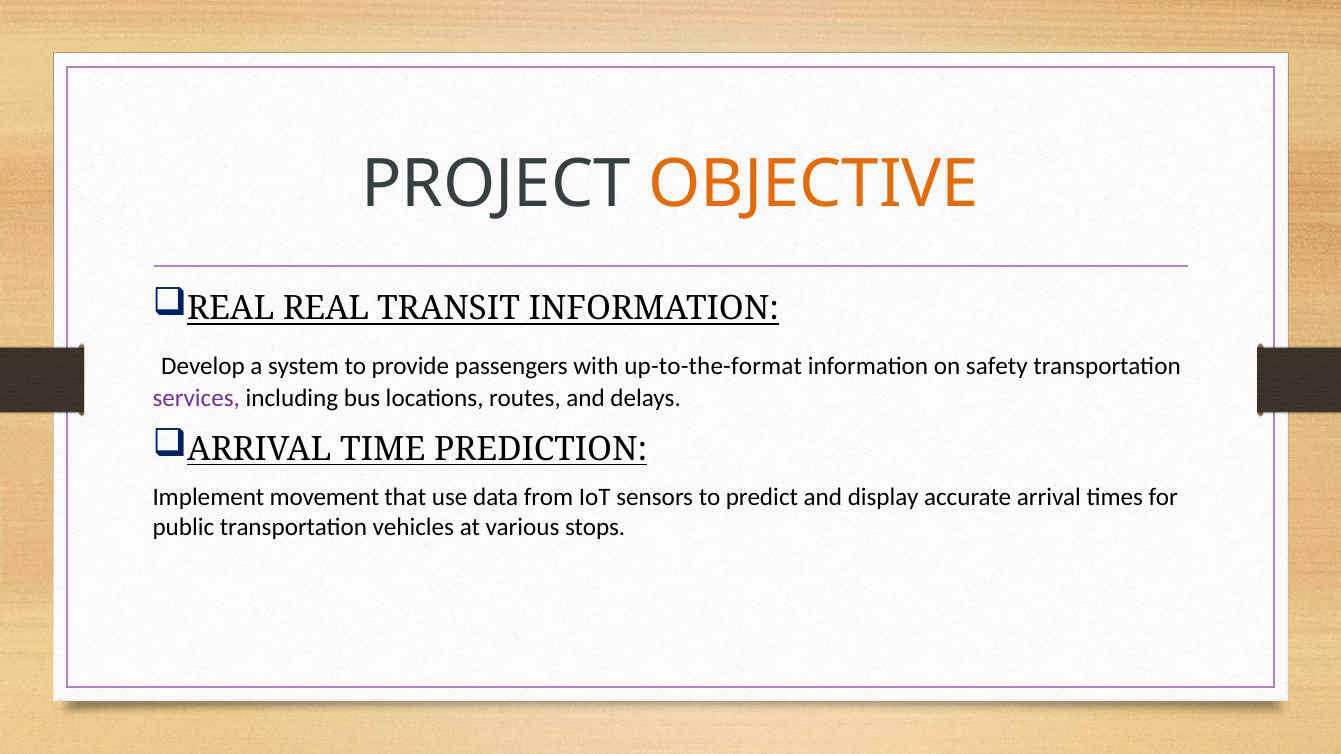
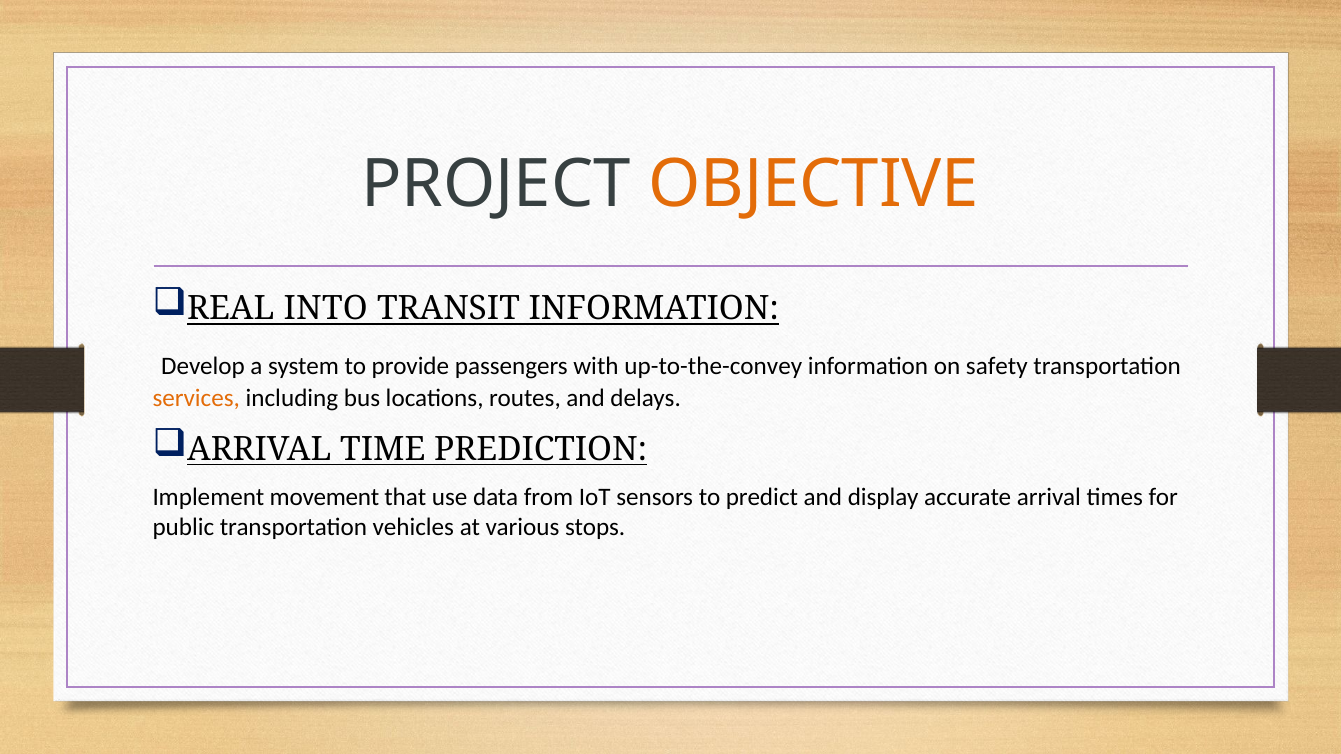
REAL REAL: REAL -> INTO (326, 309)
up-to-the-format: up-to-the-format -> up-to-the-convey (713, 367)
services colour: purple -> orange (196, 399)
